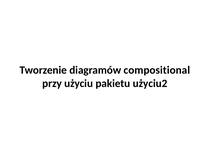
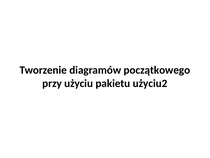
compositional: compositional -> początkowego (157, 70)
